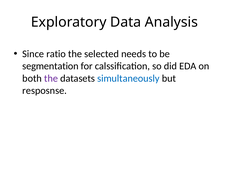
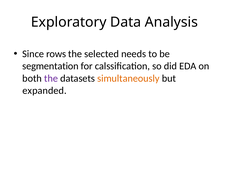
ratio: ratio -> rows (56, 54)
simultaneously colour: blue -> orange (128, 78)
resposnse: resposnse -> expanded (45, 90)
